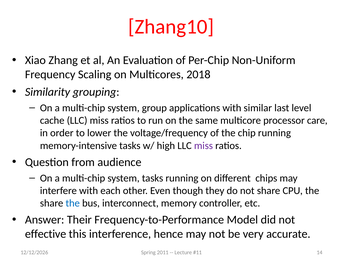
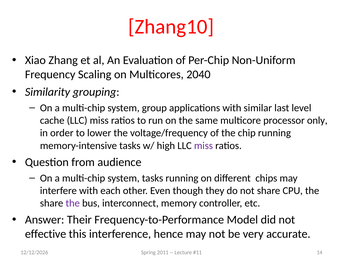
2018: 2018 -> 2040 (198, 75)
care: care -> only (317, 121)
the colour: blue -> purple (73, 203)
